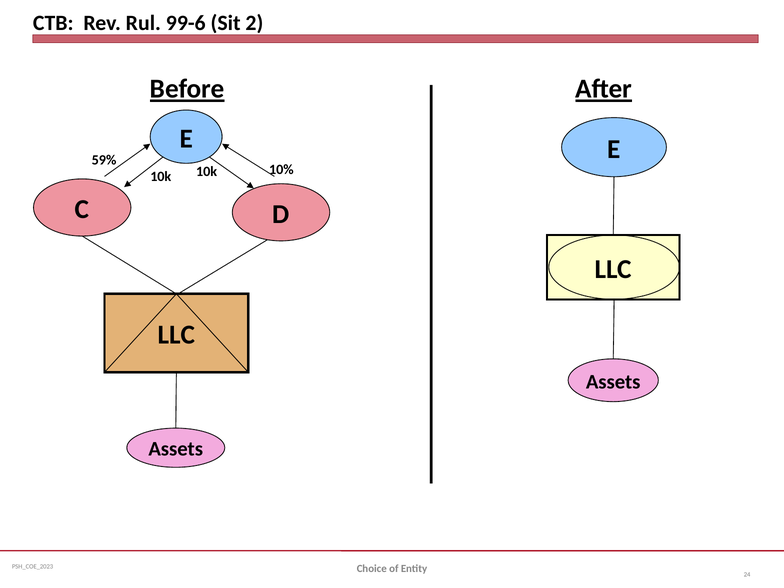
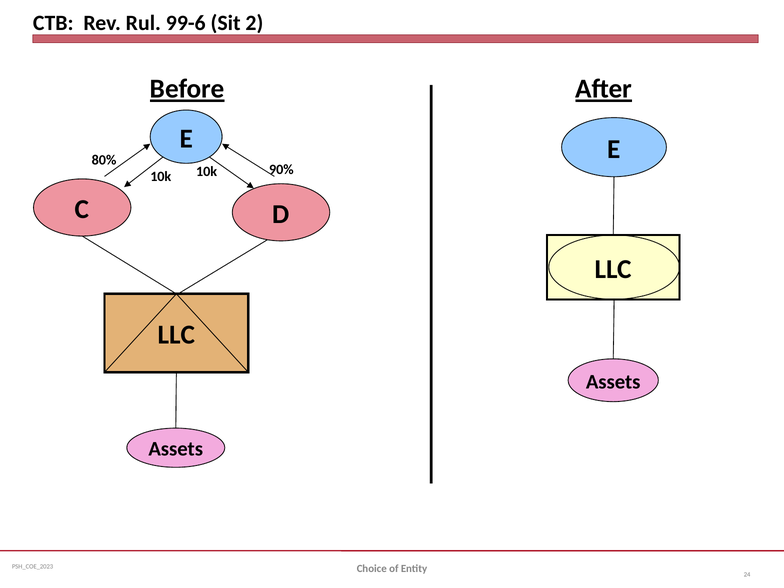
59%: 59% -> 80% (104, 160)
10%: 10% -> 90% (281, 170)
